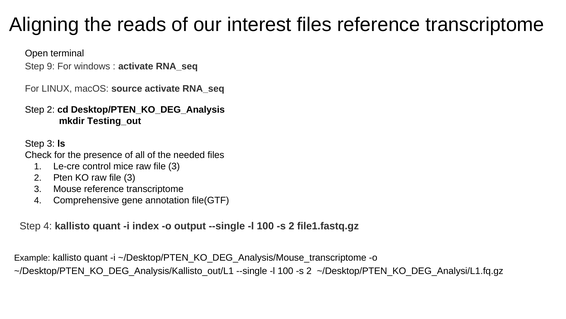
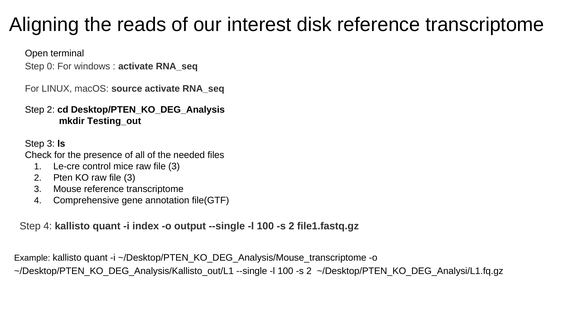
interest files: files -> disk (314, 25)
9: 9 -> 0 (51, 66)
